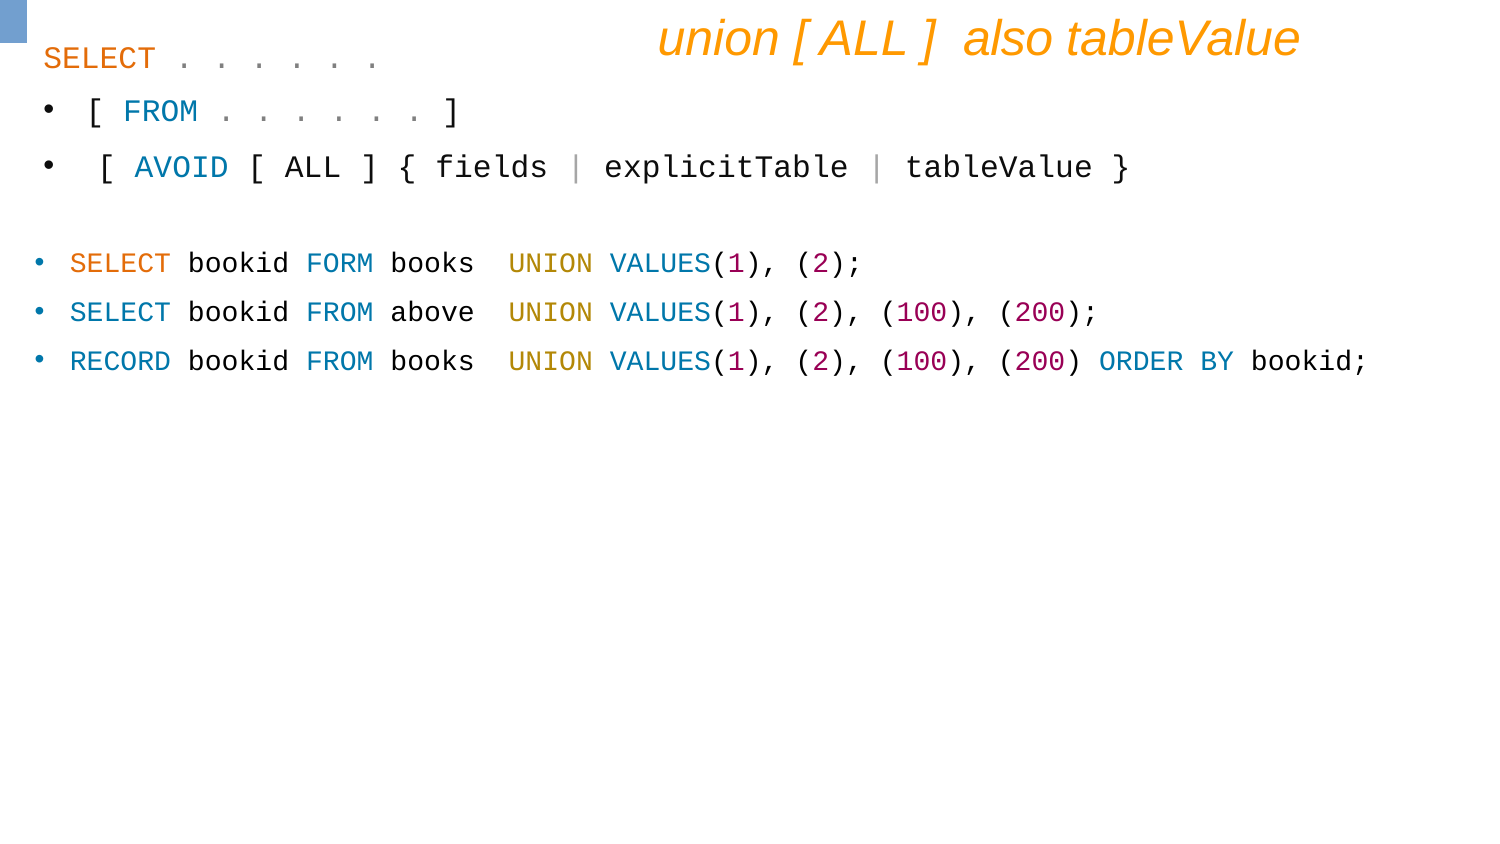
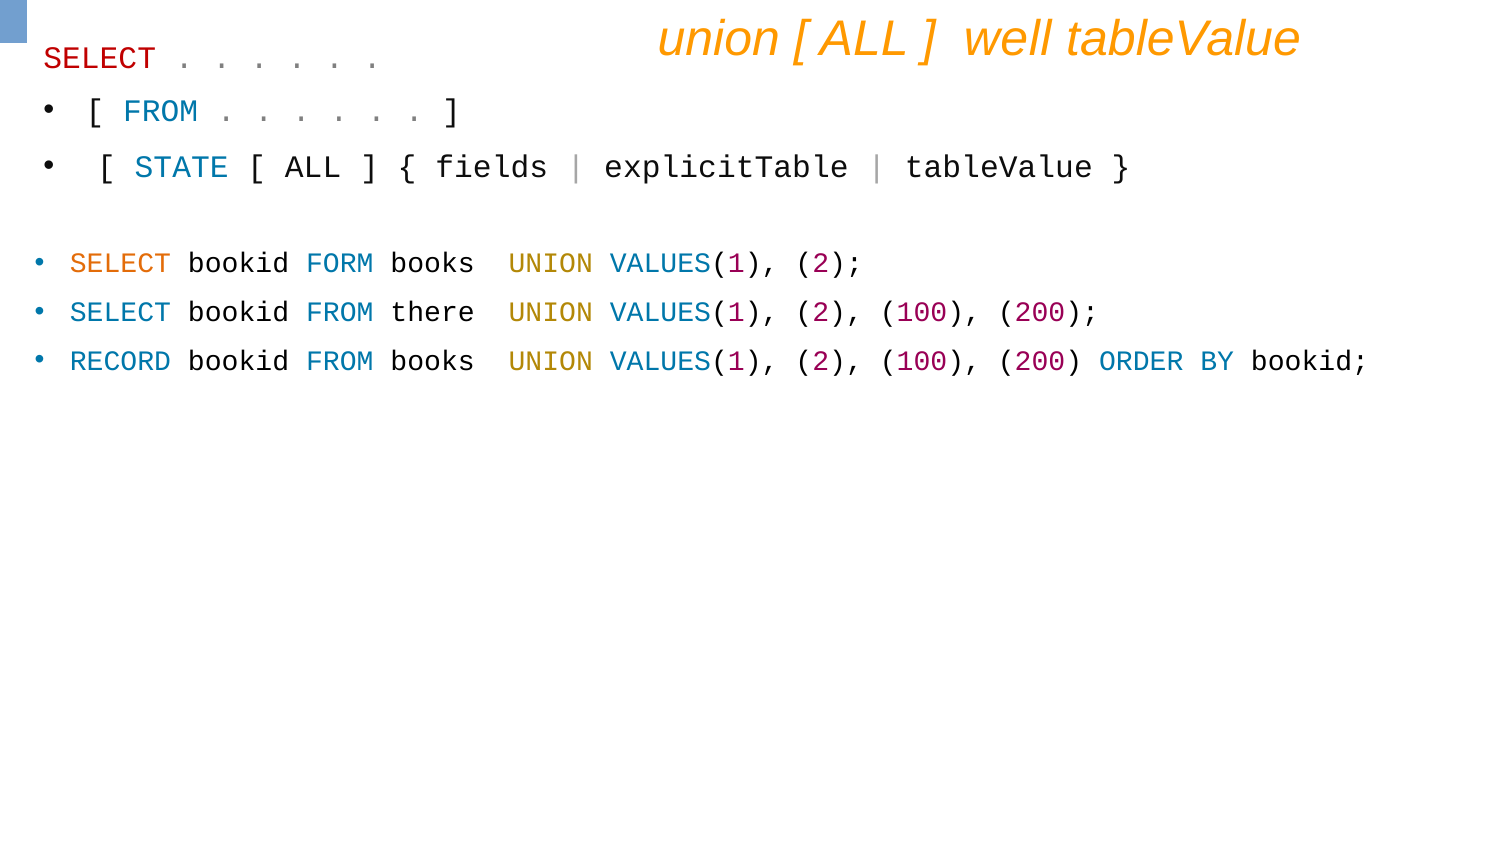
also: also -> well (1008, 39)
SELECT colour: orange -> red (100, 59)
AVOID: AVOID -> STATE (182, 167)
above: above -> there (433, 312)
